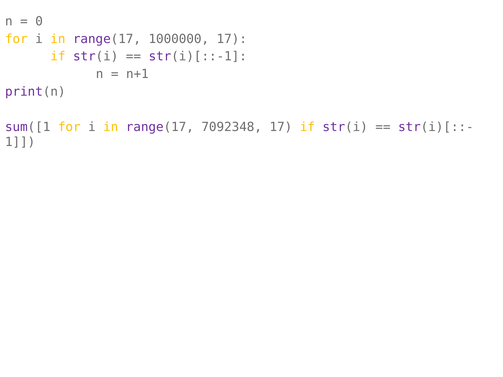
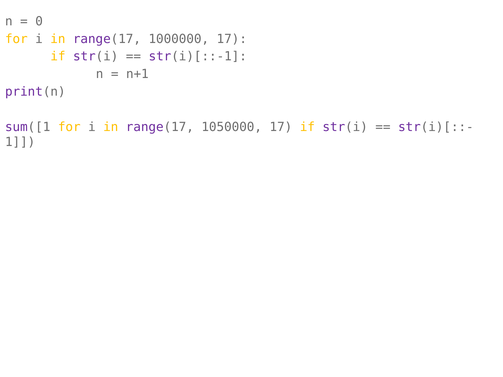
7092348: 7092348 -> 1050000 (232, 127)
